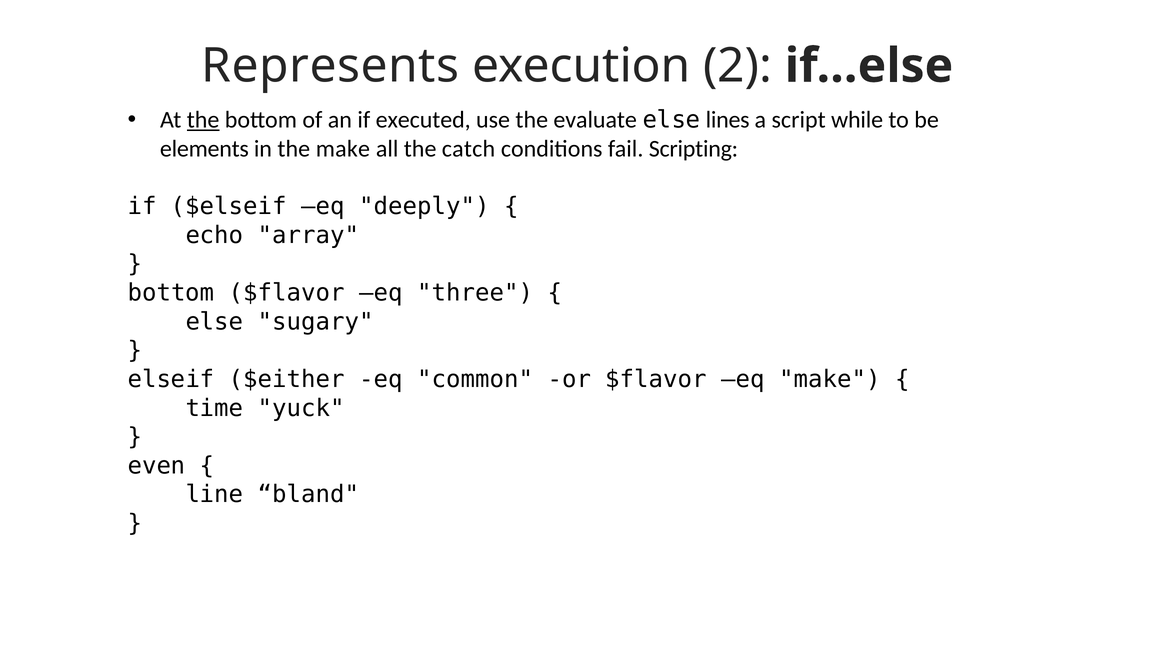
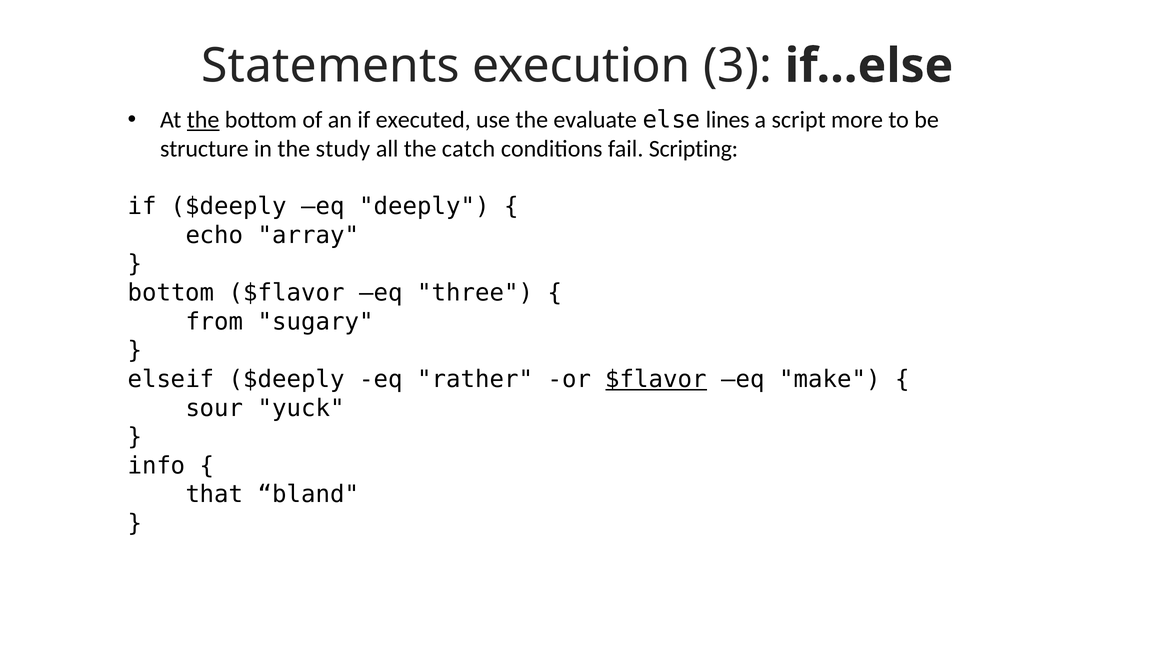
Represents: Represents -> Statements (331, 66)
2: 2 -> 3 (738, 66)
while: while -> more (857, 120)
elements: elements -> structure (204, 149)
the make: make -> study (343, 149)
if $elseif: $elseif -> $deeply (229, 206)
else: else -> from (214, 322)
elseif $either: $either -> $deeply (287, 379)
common: common -> rather (475, 379)
$flavor underline: none -> present (656, 379)
time: time -> sour (214, 408)
even: even -> info (157, 466)
line: line -> that (214, 495)
